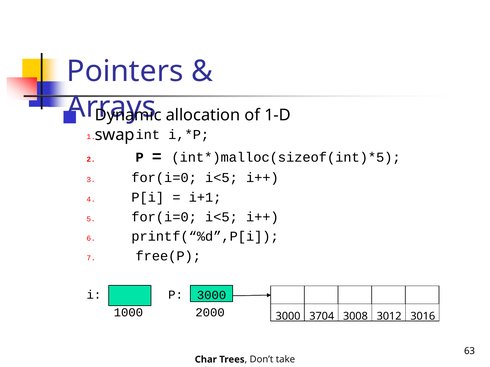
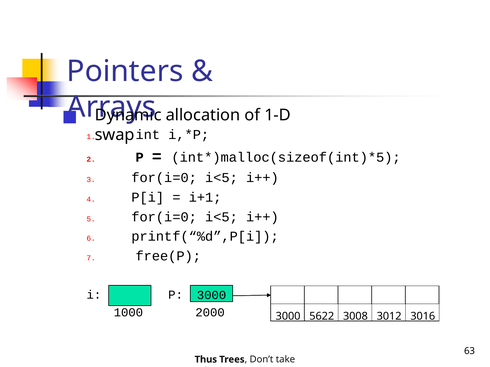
3704: 3704 -> 5622 (322, 317)
Char: Char -> Thus (206, 360)
